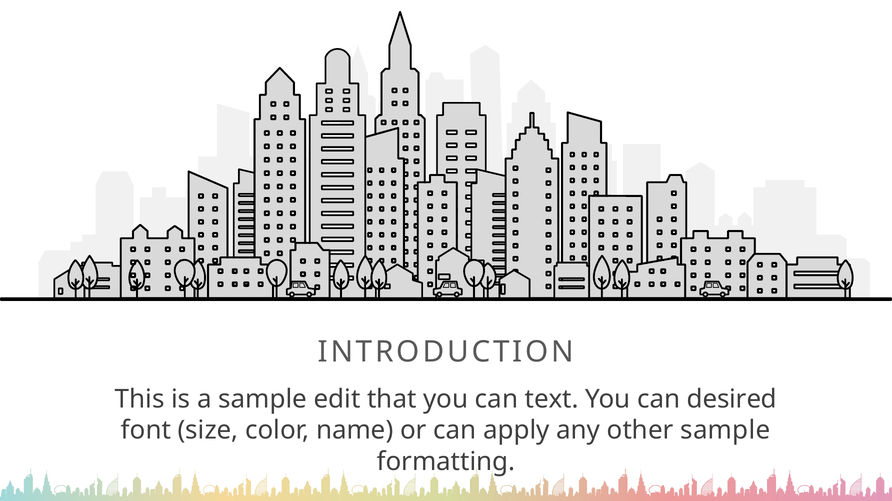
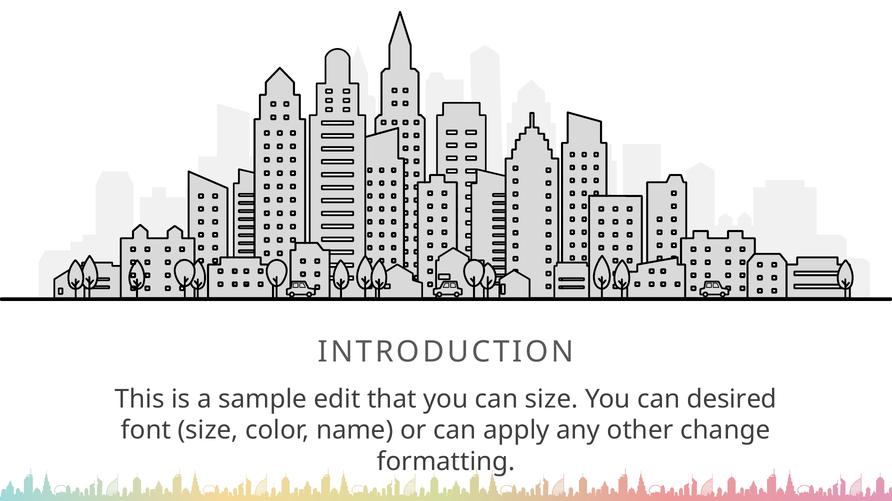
can text: text -> size (552, 400)
other sample: sample -> change (725, 431)
